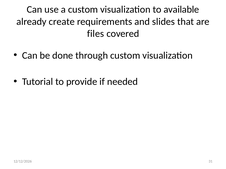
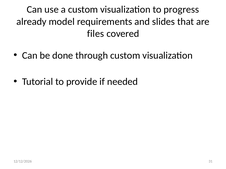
available: available -> progress (181, 10)
create: create -> model (62, 22)
